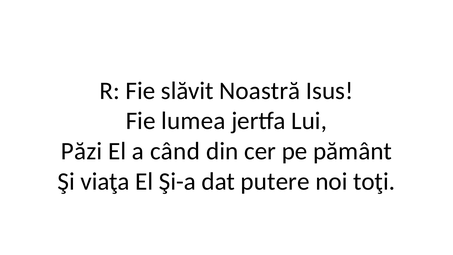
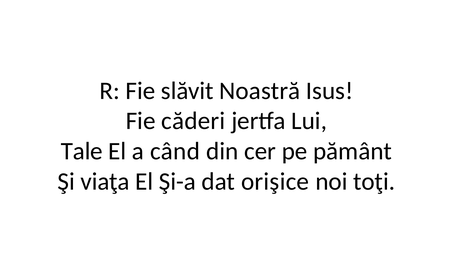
lumea: lumea -> căderi (193, 121)
Păzi: Păzi -> Tale (82, 151)
putere: putere -> orişice (275, 181)
